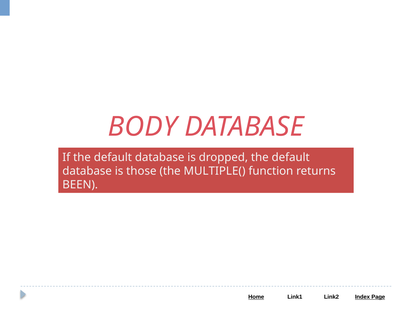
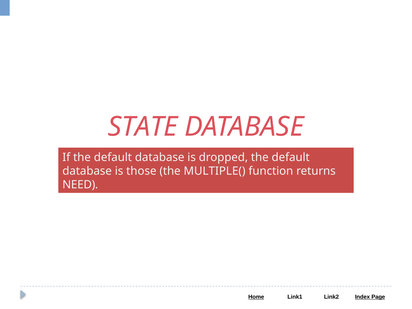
BODY: BODY -> STATE (143, 127)
BEEN: BEEN -> NEED (80, 185)
